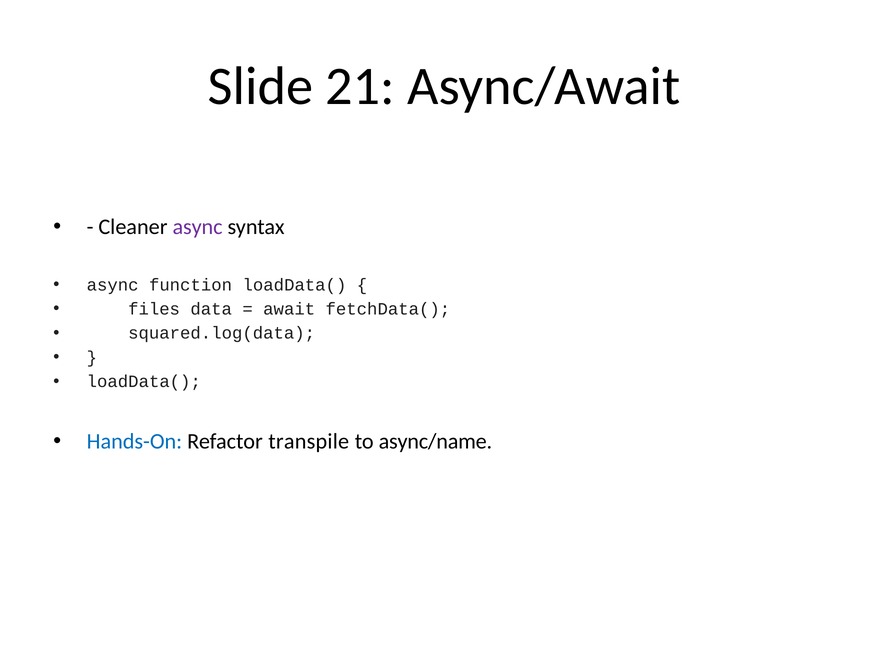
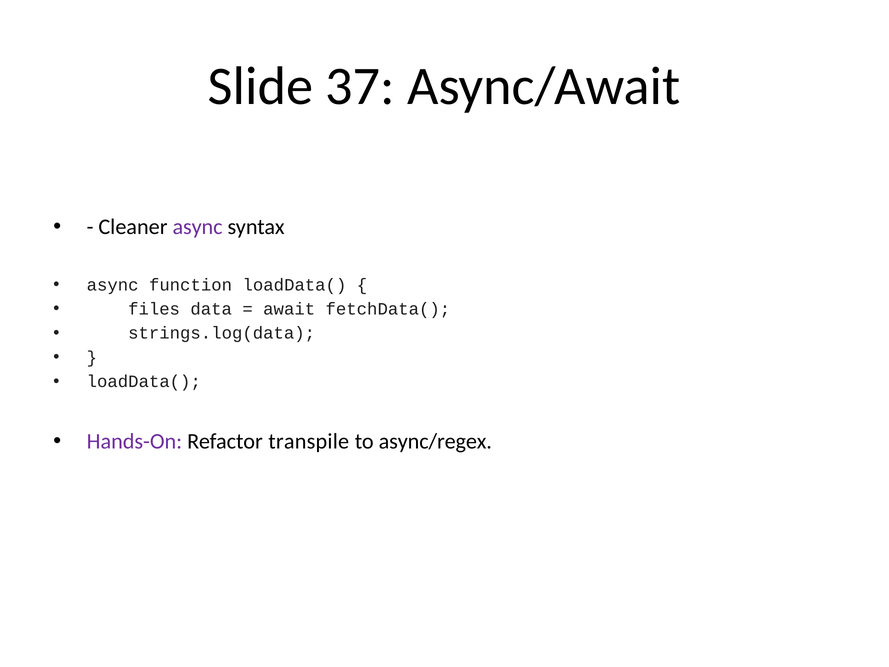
21: 21 -> 37 (360, 86)
squared.log(data: squared.log(data -> strings.log(data (222, 333)
Hands-On colour: blue -> purple (134, 441)
async/name: async/name -> async/regex (435, 441)
